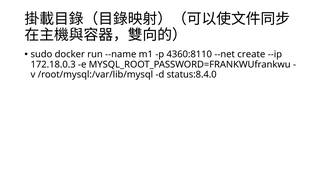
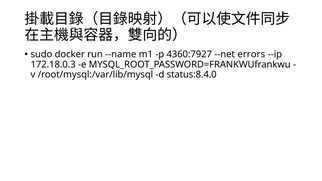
4360:8110: 4360:8110 -> 4360:7927 (189, 54)
create: create -> errors (251, 54)
